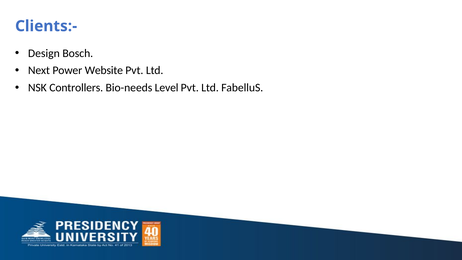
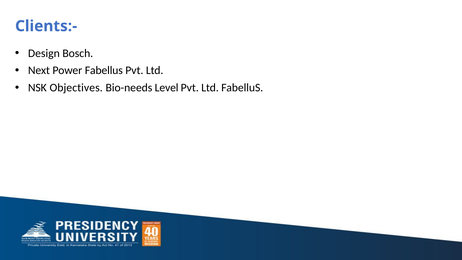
Power Website: Website -> Fabellus (104, 70)
Controllers: Controllers -> Objectives (76, 88)
